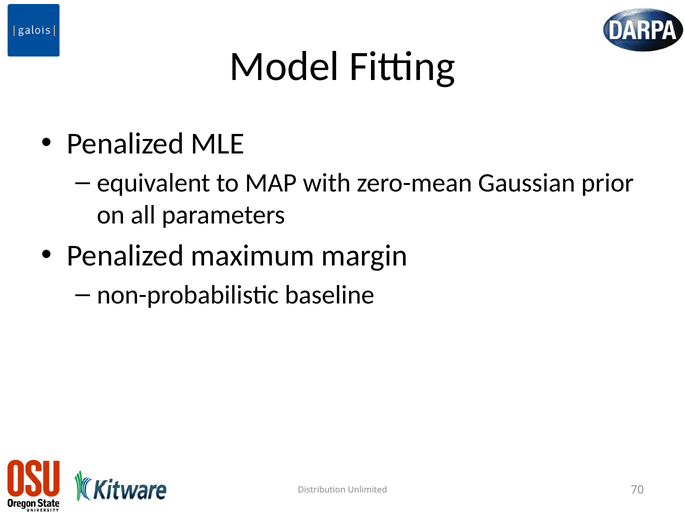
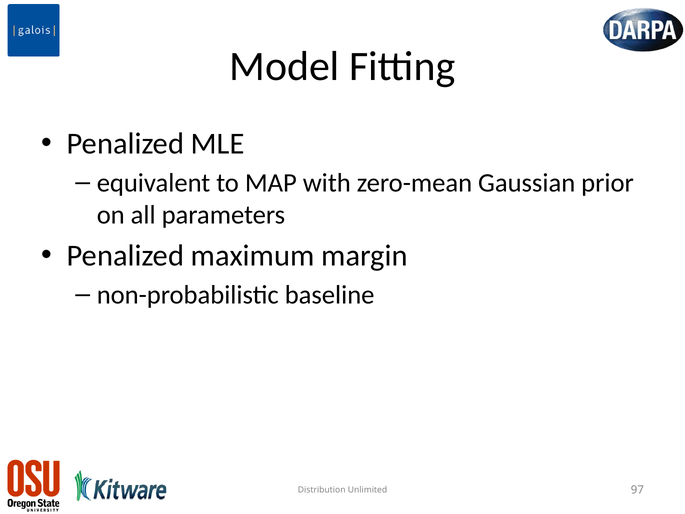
70: 70 -> 97 (637, 490)
